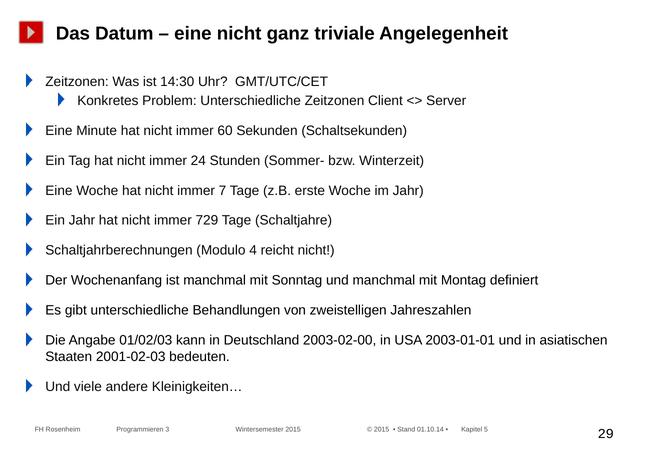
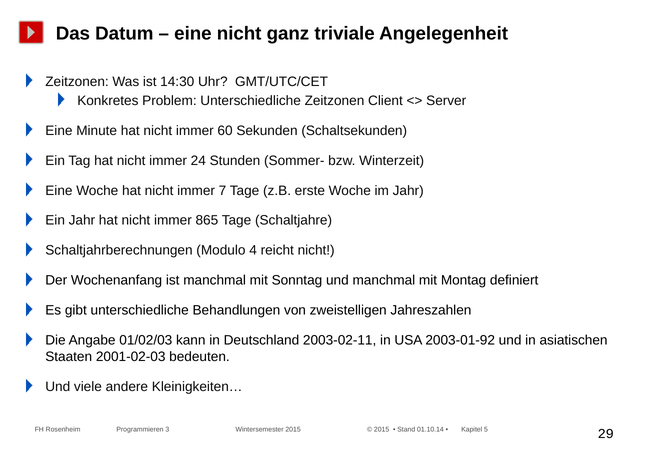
729: 729 -> 865 (207, 221)
2003-02-00: 2003-02-00 -> 2003-02-11 (340, 341)
2003-01-01: 2003-01-01 -> 2003-01-92 (460, 341)
